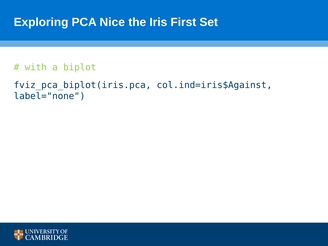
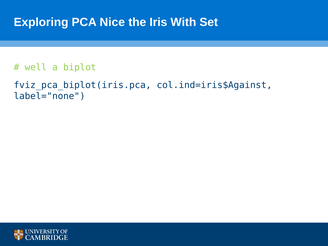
First: First -> With (183, 22)
with: with -> well (36, 67)
